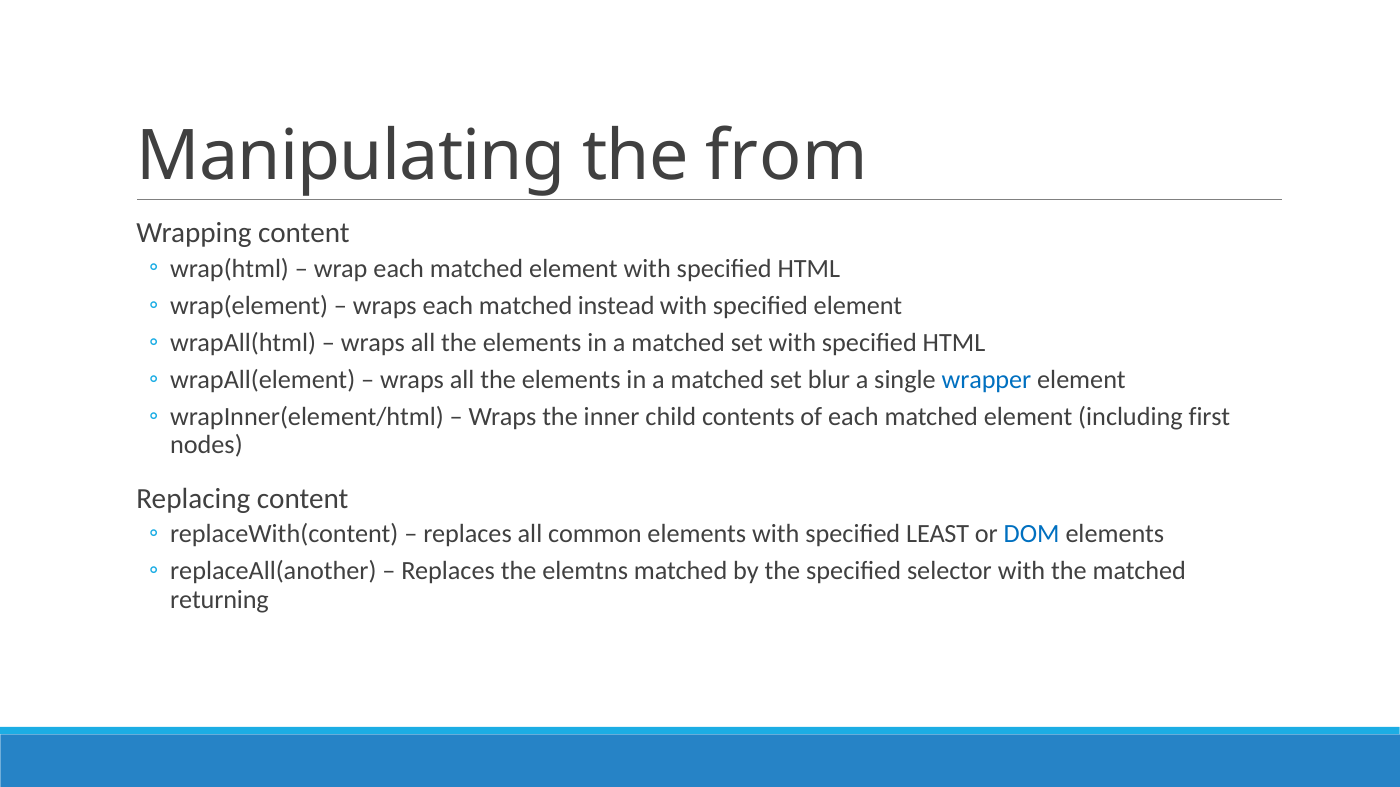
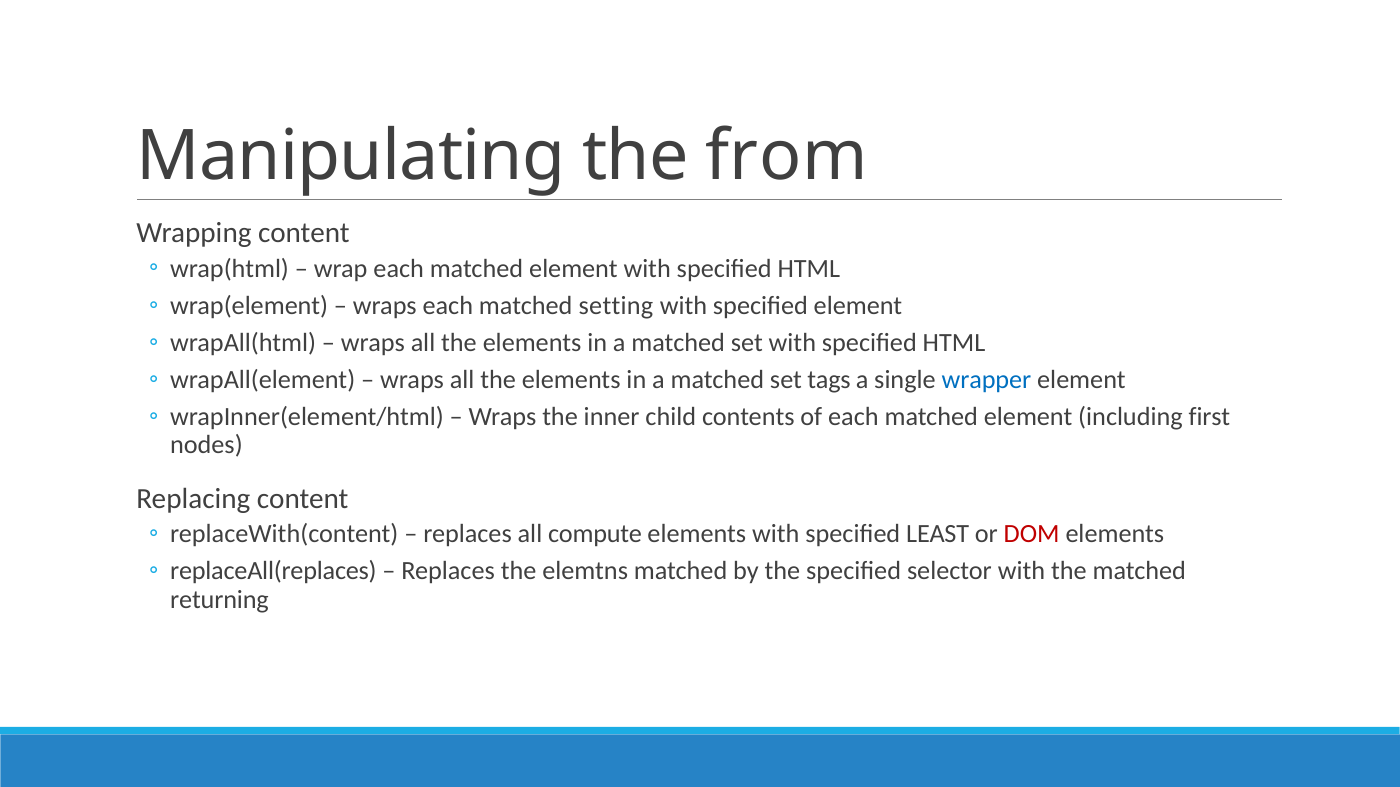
instead: instead -> setting (616, 306)
blur: blur -> tags (829, 380)
common: common -> compute (595, 535)
DOM colour: blue -> red (1032, 535)
replaceAll(another: replaceAll(another -> replaceAll(replaces (273, 572)
